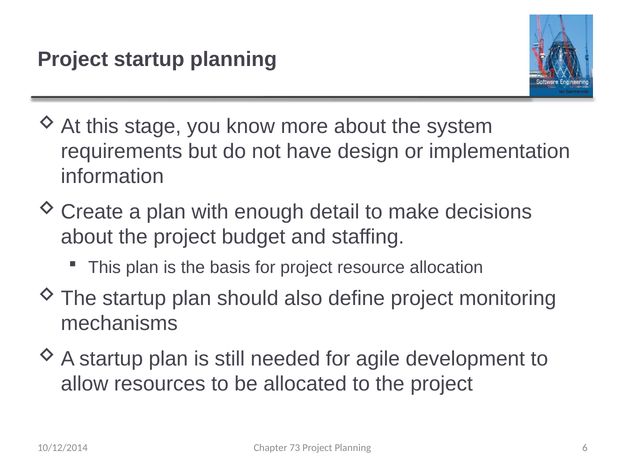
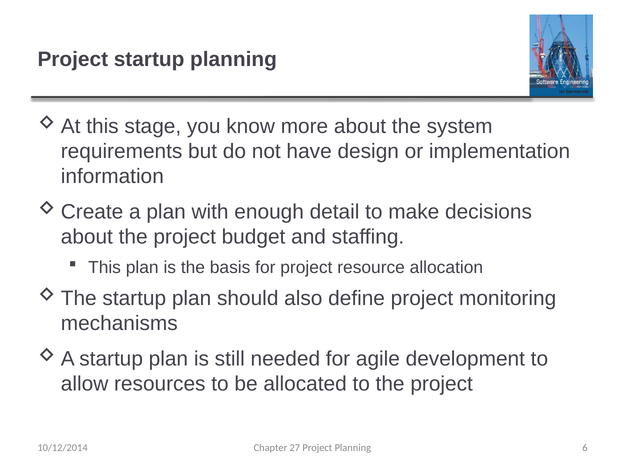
73: 73 -> 27 (295, 448)
